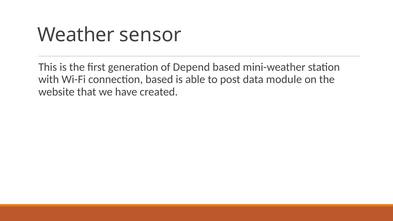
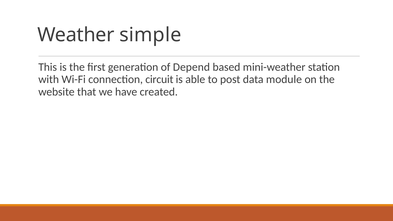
sensor: sensor -> simple (150, 35)
connection based: based -> circuit (159, 79)
